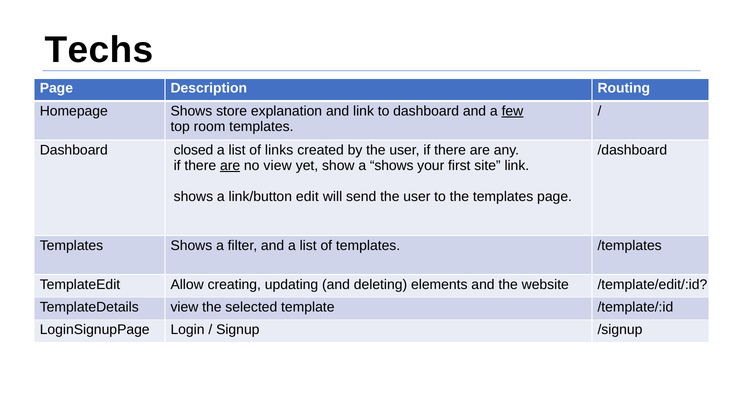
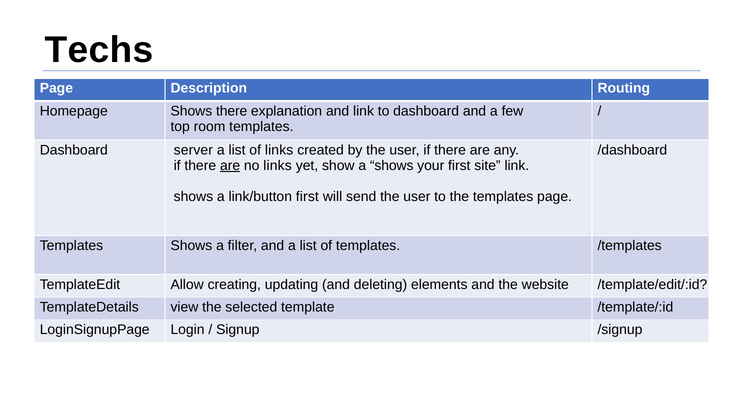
Shows store: store -> there (232, 111)
few underline: present -> none (512, 111)
closed: closed -> server (193, 150)
no view: view -> links (278, 165)
link/button edit: edit -> first (307, 197)
